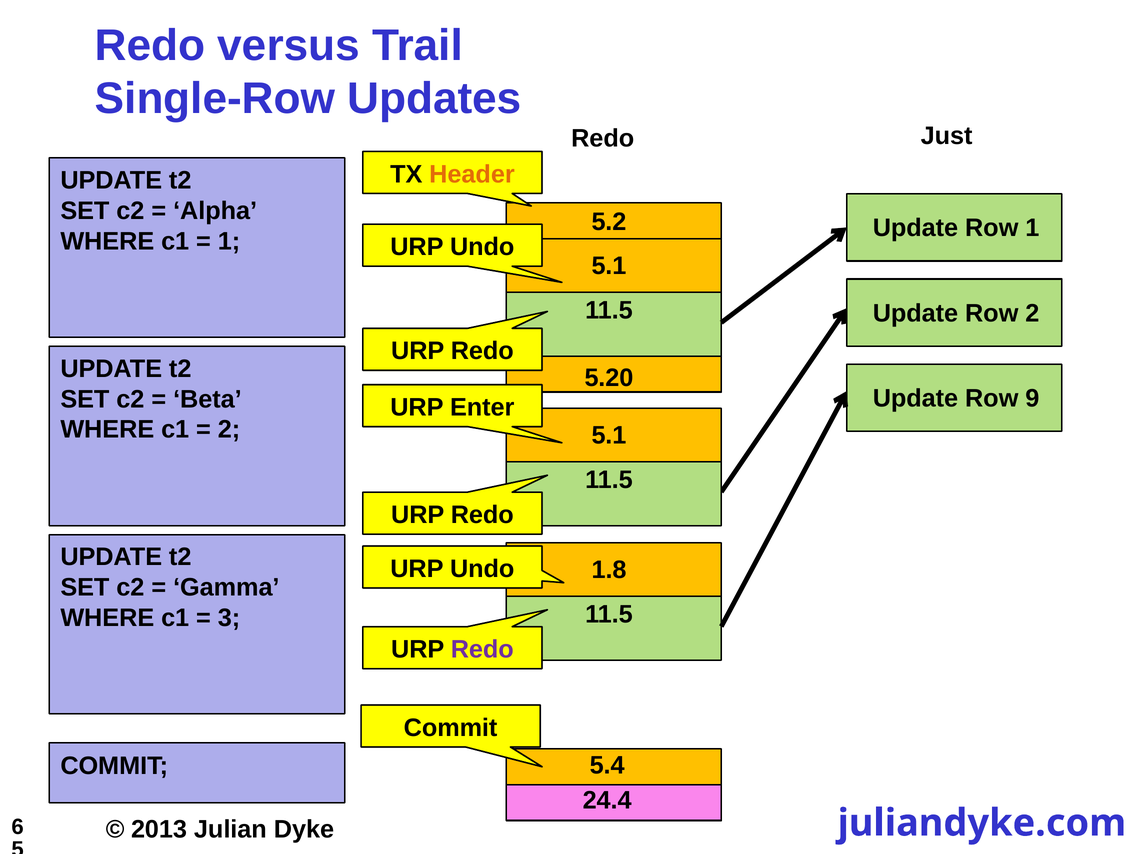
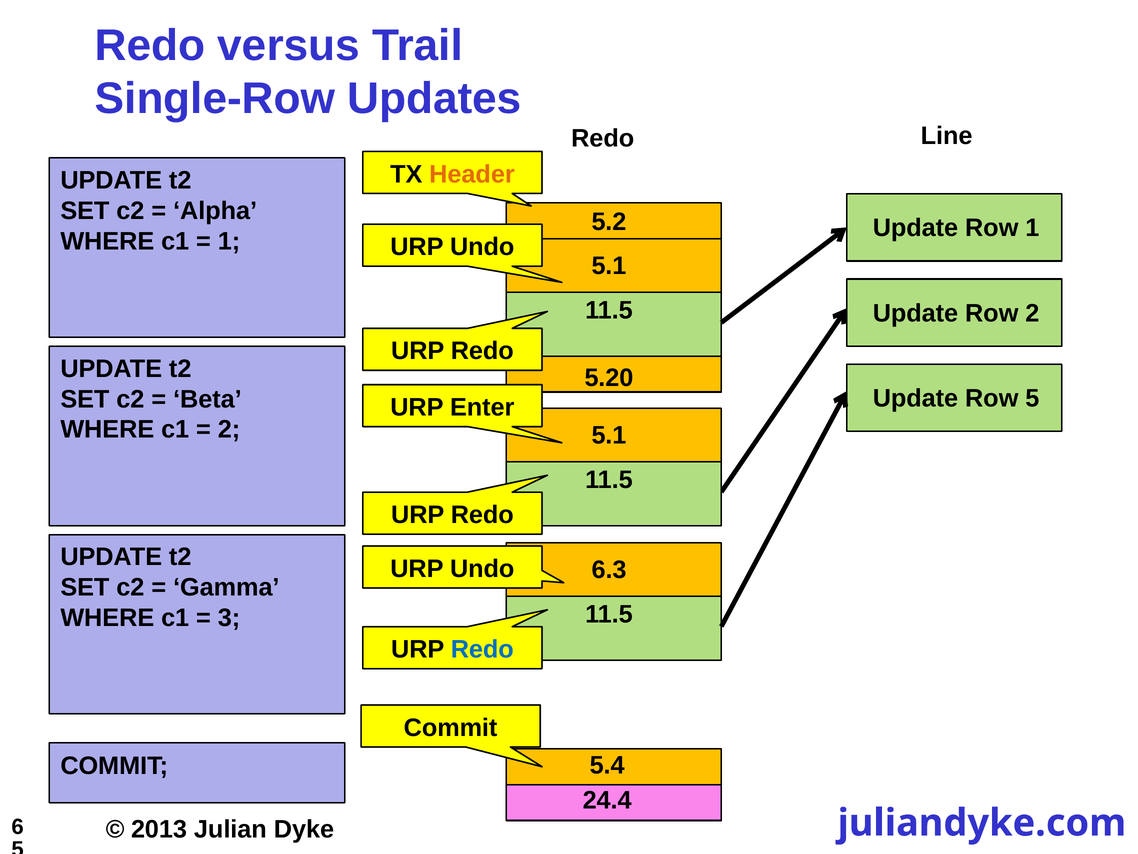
Just: Just -> Line (947, 136)
Row 9: 9 -> 5 (1032, 398)
1.8: 1.8 -> 6.3 (609, 569)
Redo colour: purple -> blue (482, 649)
